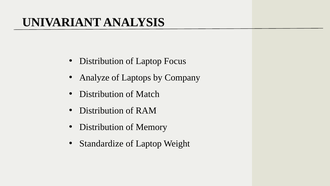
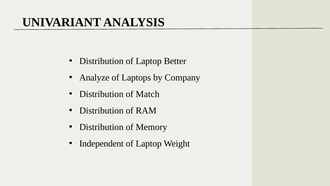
Focus: Focus -> Better (175, 61)
Standardize: Standardize -> Independent (101, 143)
